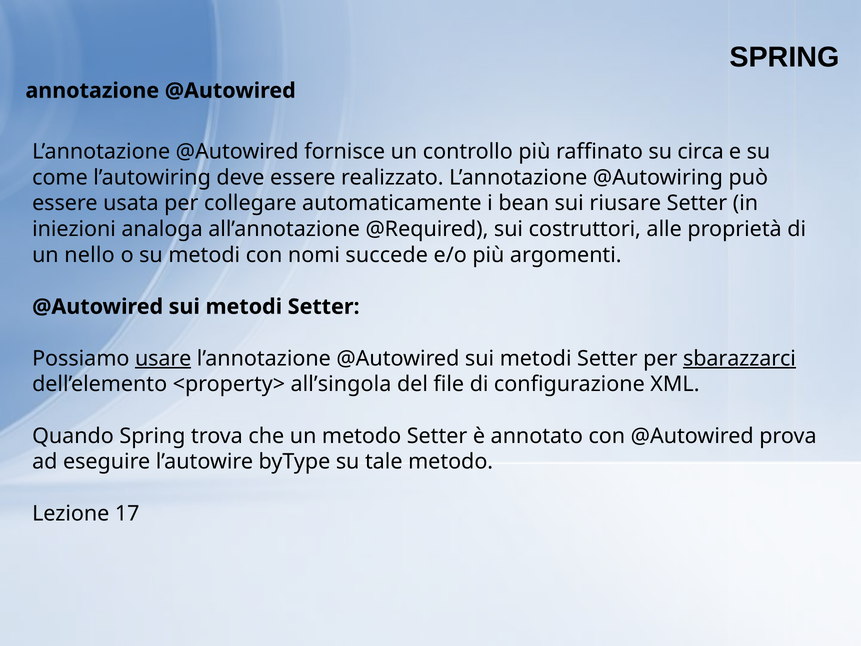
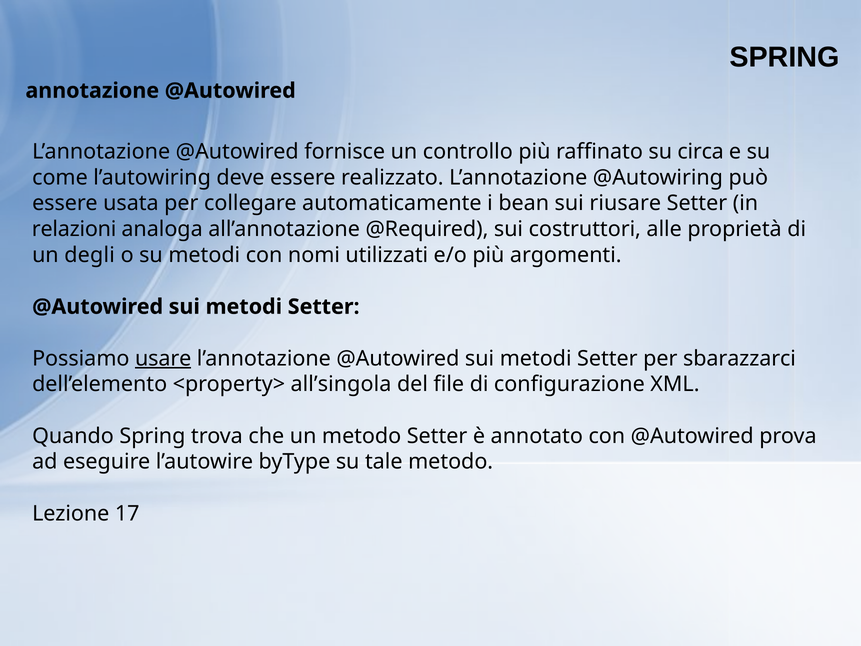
iniezioni: iniezioni -> relazioni (74, 229)
nello: nello -> degli (90, 255)
succede: succede -> utilizzati (387, 255)
sbarazzarci underline: present -> none (739, 358)
